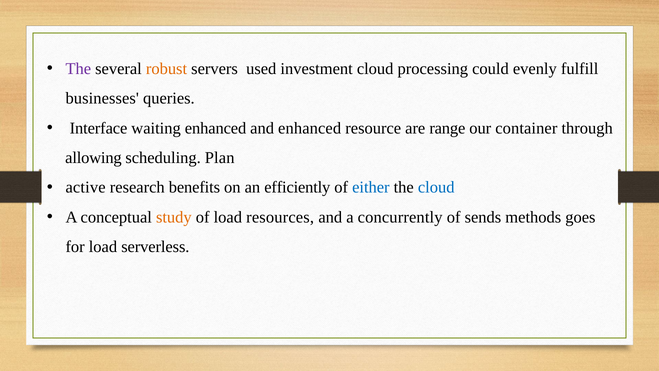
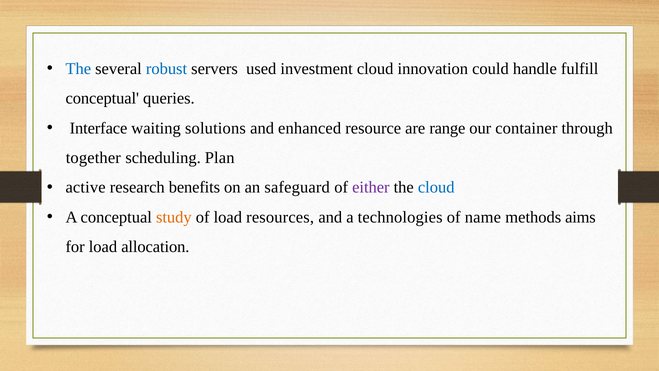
The colour: purple -> blue (78, 69)
robust colour: orange -> blue (167, 69)
processing: processing -> innovation (433, 69)
evenly: evenly -> handle (535, 69)
businesses: businesses -> conceptual (102, 98)
waiting enhanced: enhanced -> solutions (215, 128)
allowing: allowing -> together (93, 158)
efficiently: efficiently -> safeguard (297, 187)
either colour: blue -> purple (371, 187)
concurrently: concurrently -> technologies (400, 217)
sends: sends -> name (483, 217)
goes: goes -> aims (580, 217)
serverless: serverless -> allocation (155, 247)
